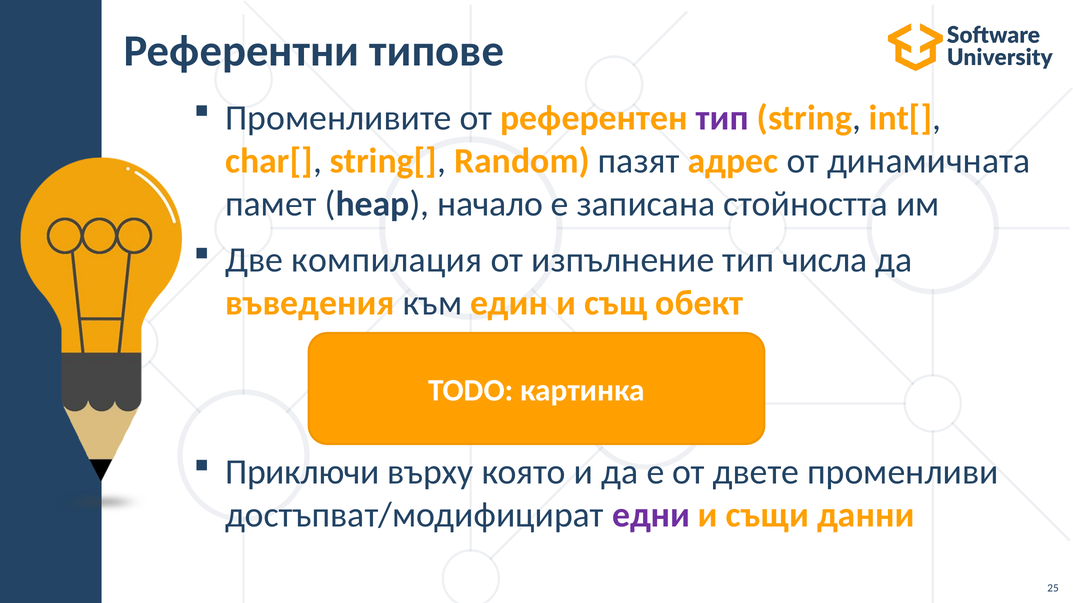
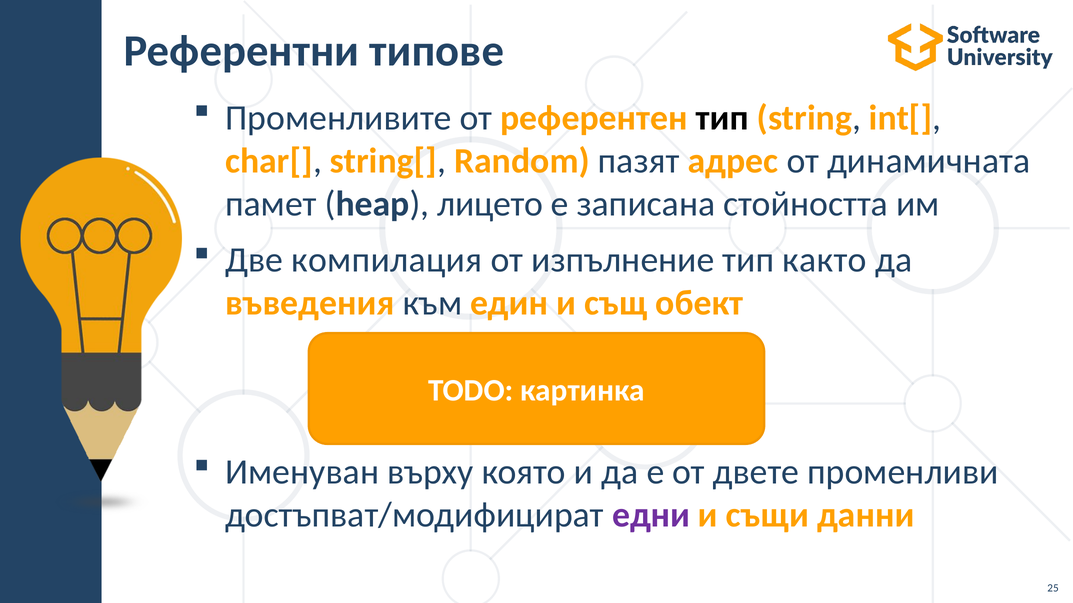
тип colour: purple -> black (722, 118)
начало: начало -> лицето (490, 204)
числа: числа -> както (824, 260)
Приключи: Приключи -> Именуван (302, 472)
